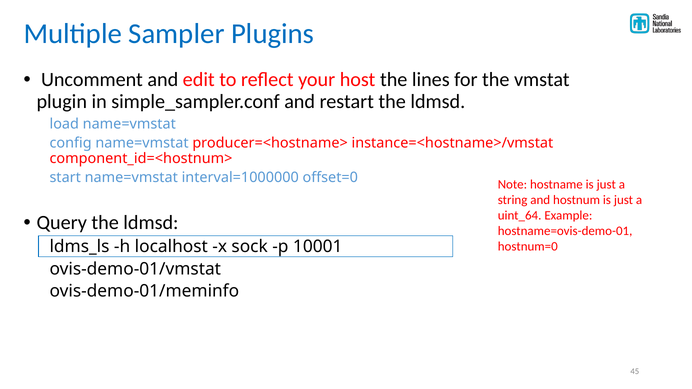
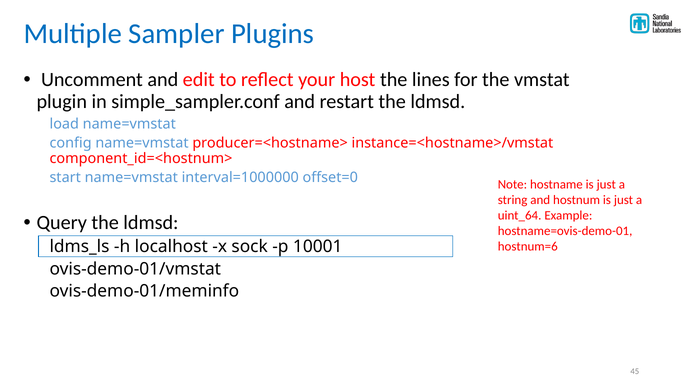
hostnum=0: hostnum=0 -> hostnum=6 (528, 247)
